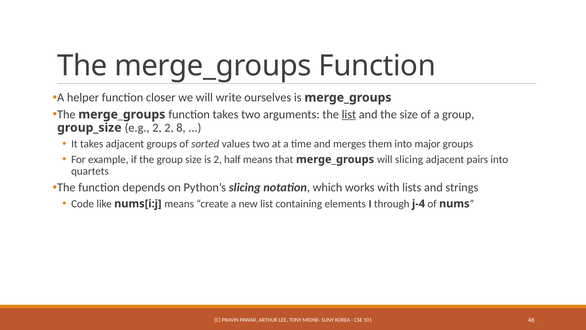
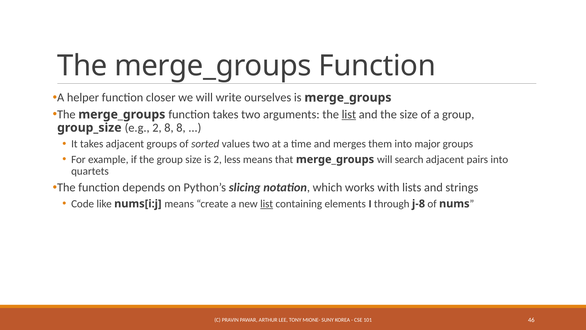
2 2: 2 -> 8 (169, 128)
half: half -> less (232, 159)
will slicing: slicing -> search (409, 159)
list underline: none -> present (267, 204)
j-4: j-4 -> j-8 (419, 204)
